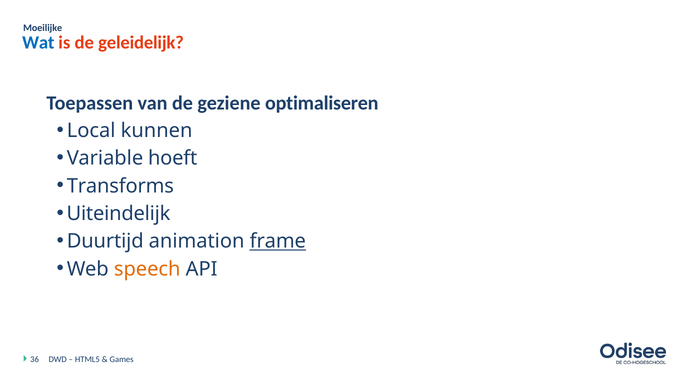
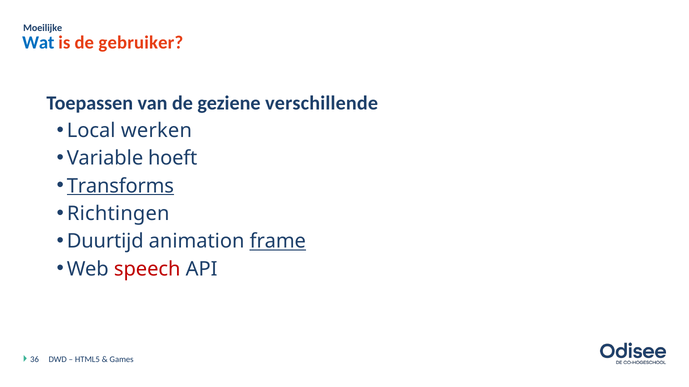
geleidelijk: geleidelijk -> gebruiker (141, 43)
optimaliseren: optimaliseren -> verschillende (322, 103)
kunnen: kunnen -> werken (156, 131)
Transforms underline: none -> present (120, 186)
Uiteindelijk: Uiteindelijk -> Richtingen (118, 214)
speech colour: orange -> red (147, 269)
